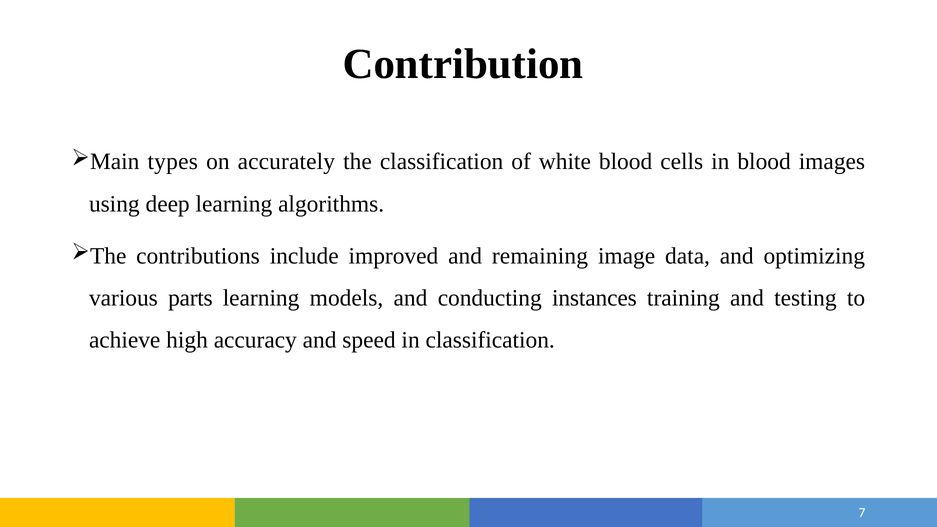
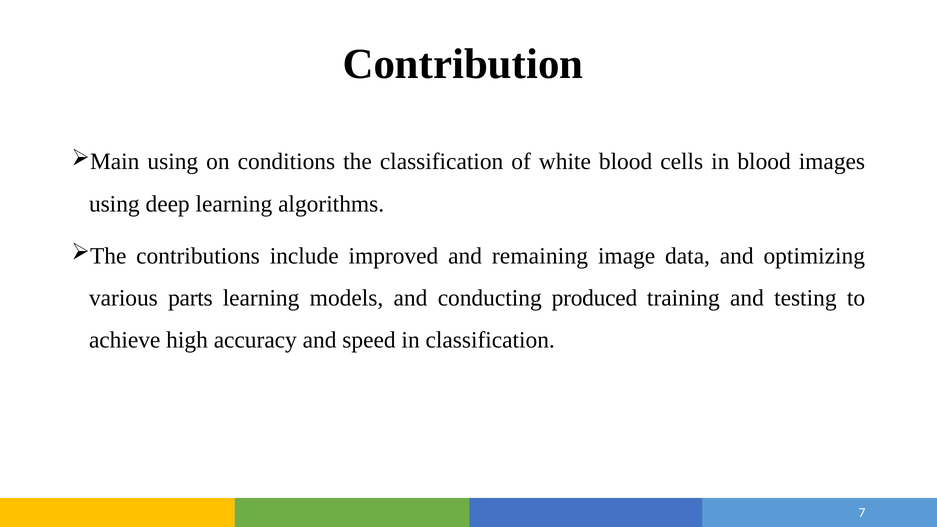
types: types -> using (173, 162)
accurately: accurately -> conditions (286, 162)
instances: instances -> produced (594, 298)
